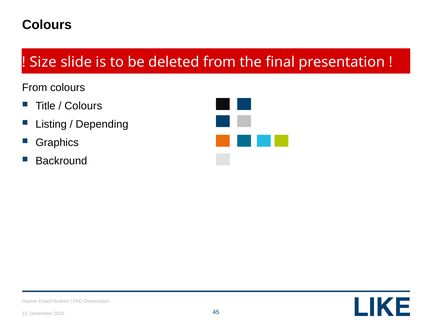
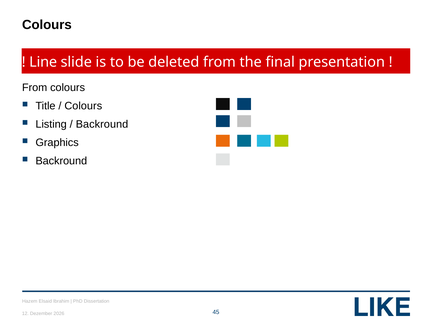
Size: Size -> Line (43, 62)
Depending: Depending -> Backround (102, 124)
